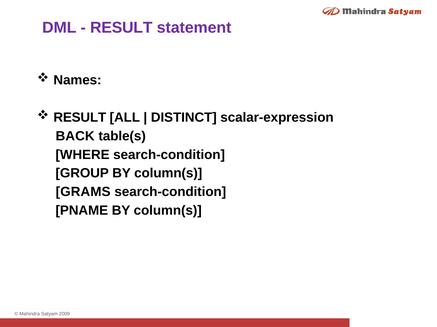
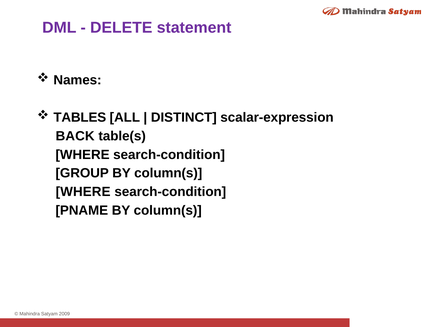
RESULT: RESULT -> DELETE (121, 28)
RESULT: RESULT -> TABLES (80, 118)
GRAMS: GRAMS -> WHERE (83, 192)
